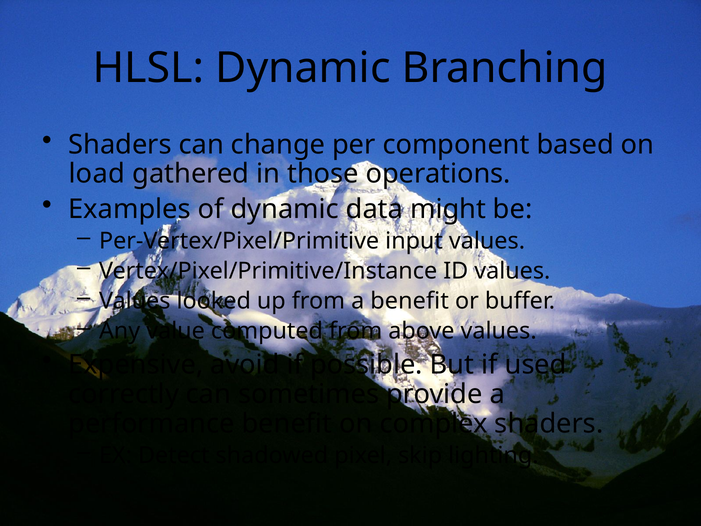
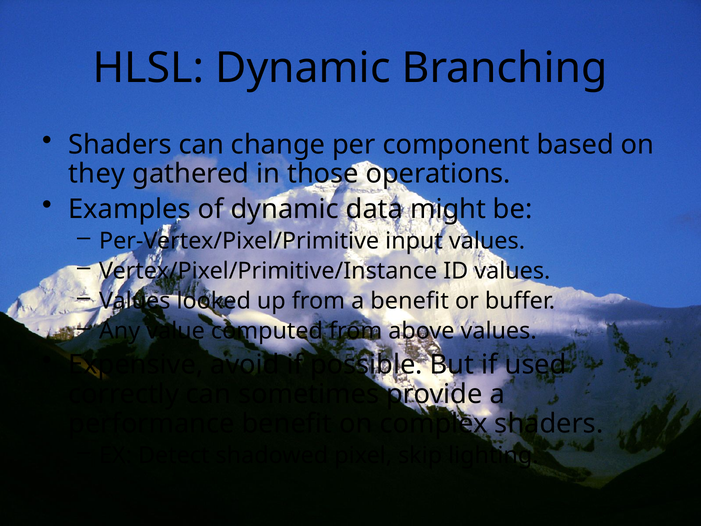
load: load -> they (97, 174)
